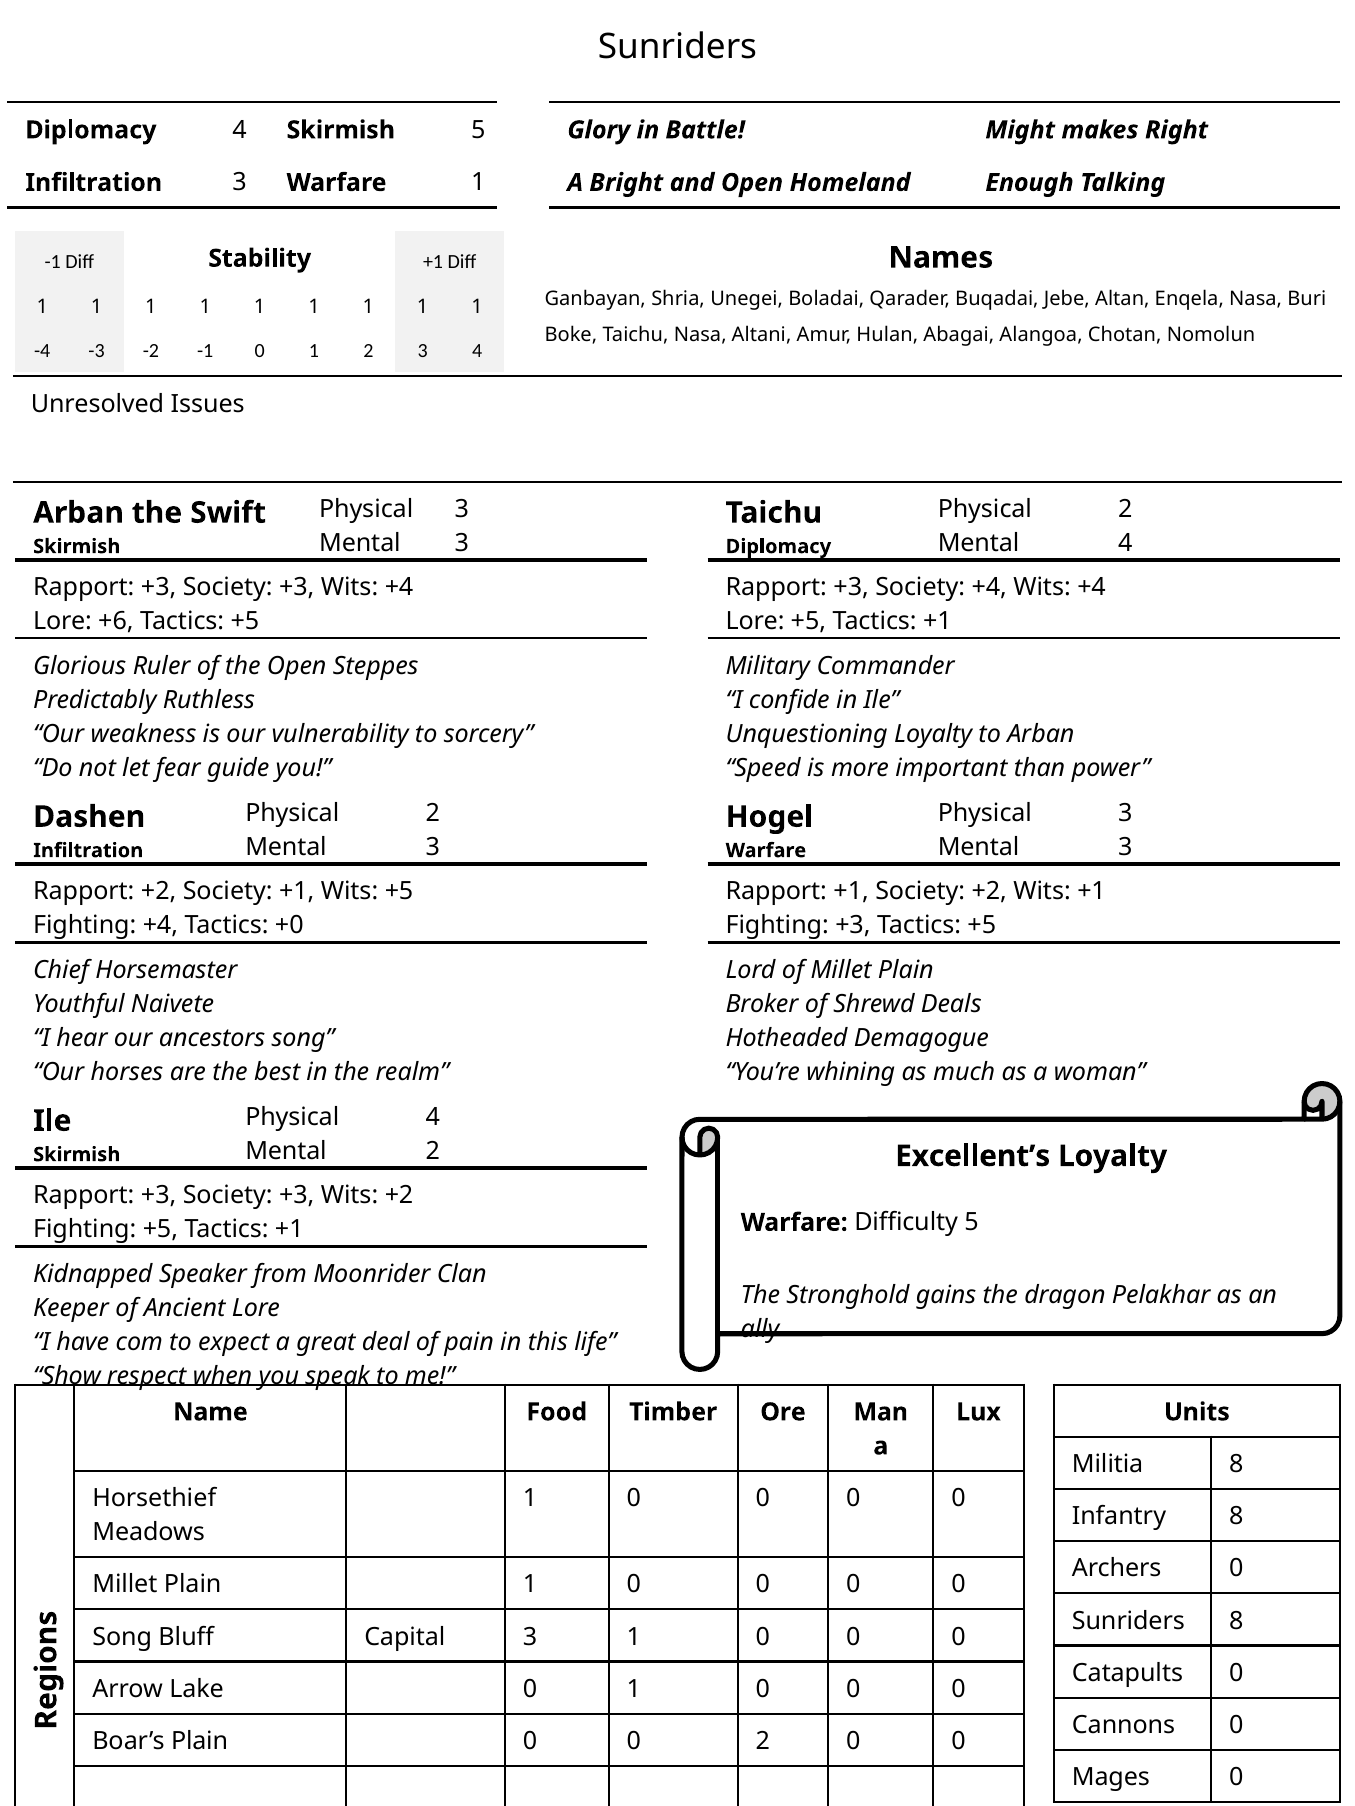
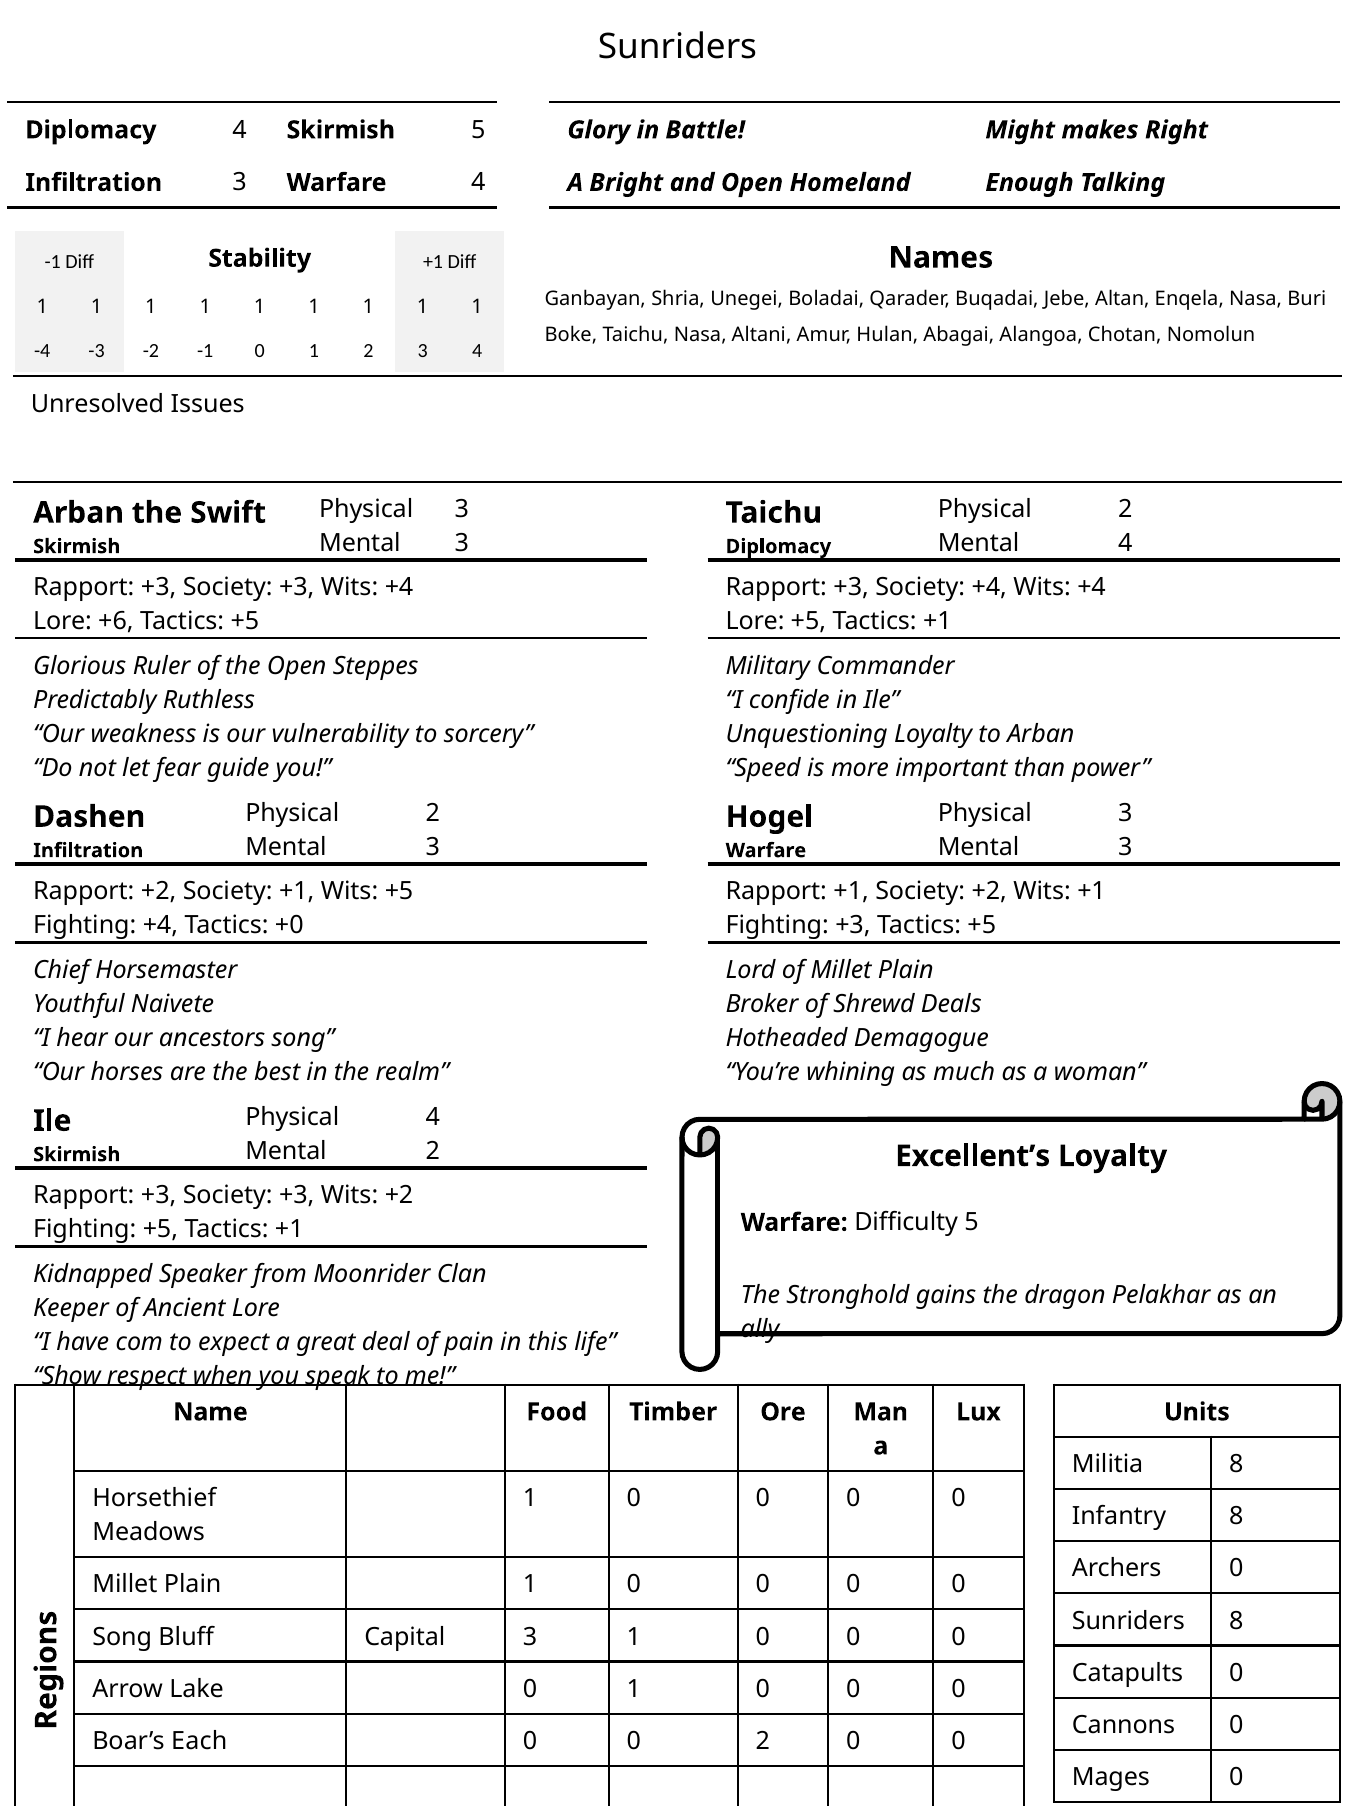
Warfare 1: 1 -> 4 (478, 183)
Boar’s Plain: Plain -> Each (199, 1742)
